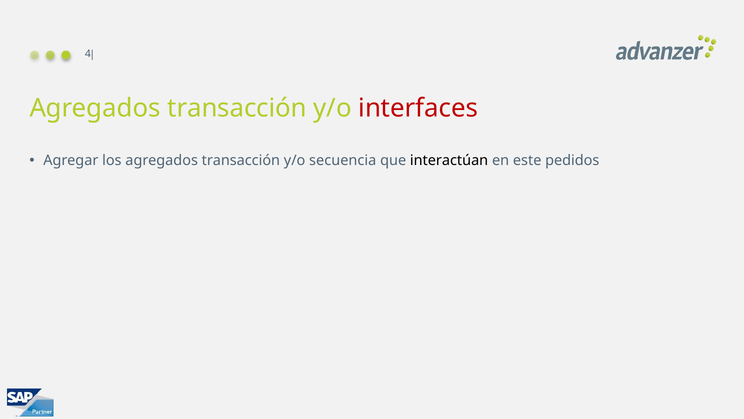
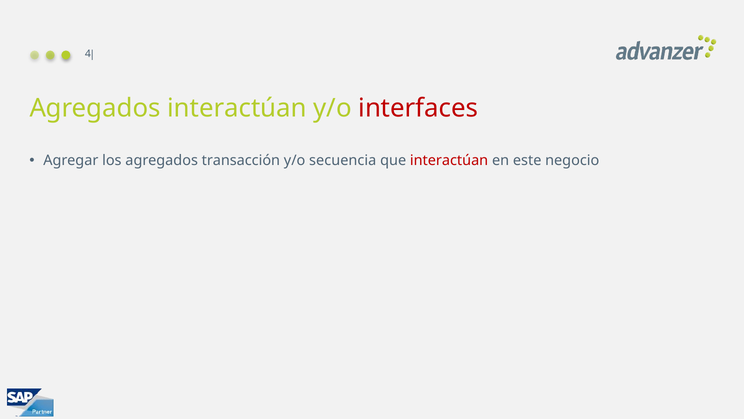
transacción: transacción -> interactúan (237, 108)
interactúan colour: black -> red (449, 160)
pedidos: pedidos -> negocio (572, 160)
